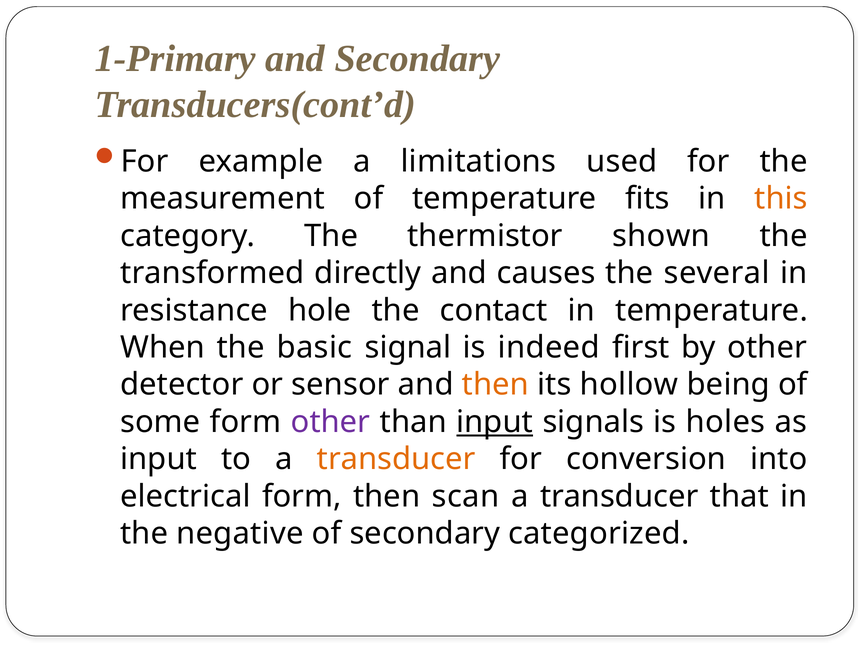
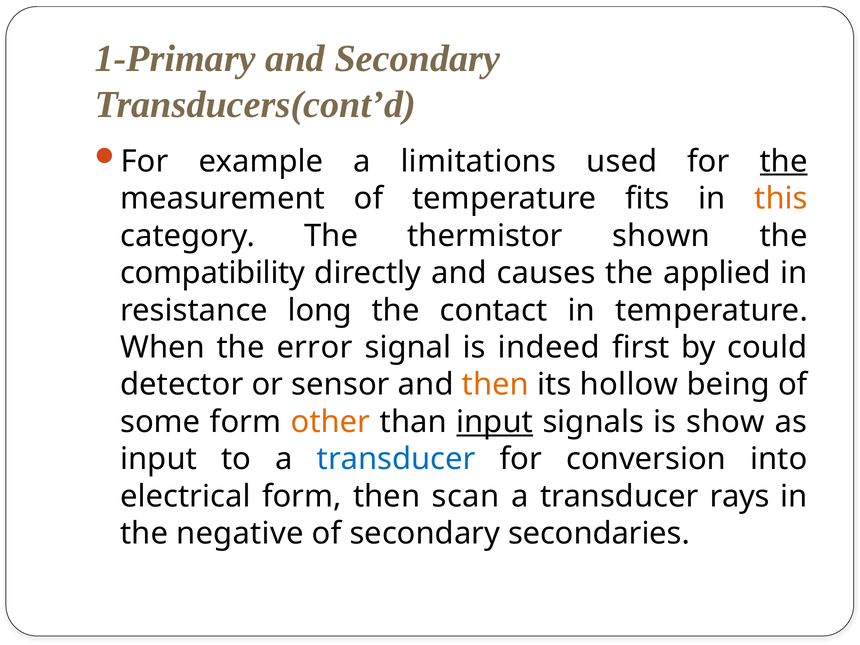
the underline: none -> present (784, 161)
transformed: transformed -> compatibility (213, 273)
several: several -> applied (717, 273)
hole: hole -> long (320, 310)
basic: basic -> error (315, 348)
by other: other -> could (767, 348)
other colour: purple -> orange (331, 422)
holes: holes -> show (725, 422)
transducer colour: orange -> blue (396, 459)
that: that -> rays (740, 496)
categorized: categorized -> secondaries (599, 534)
